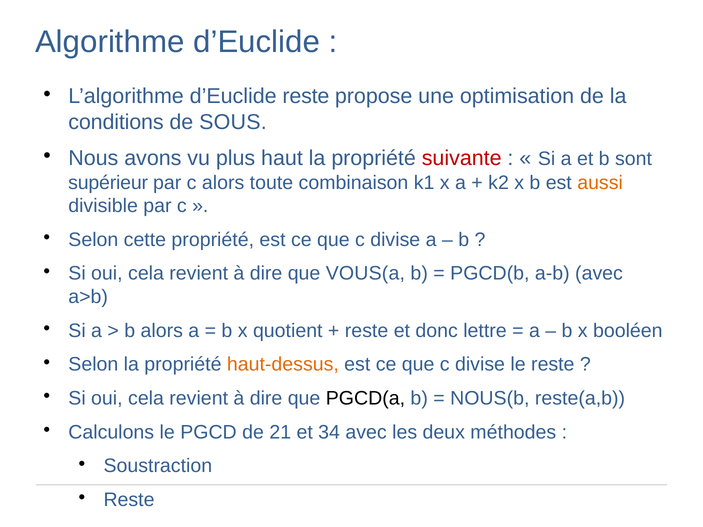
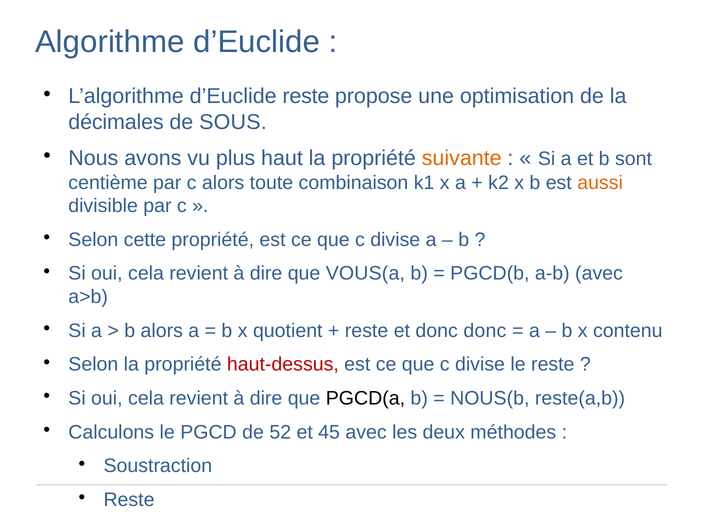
conditions: conditions -> décimales (116, 122)
suivante colour: red -> orange (462, 158)
supérieur: supérieur -> centième (108, 183)
donc lettre: lettre -> donc (485, 331)
booléen: booléen -> contenu (628, 331)
haut-dessus colour: orange -> red (283, 365)
21: 21 -> 52 (280, 432)
34: 34 -> 45 (329, 432)
